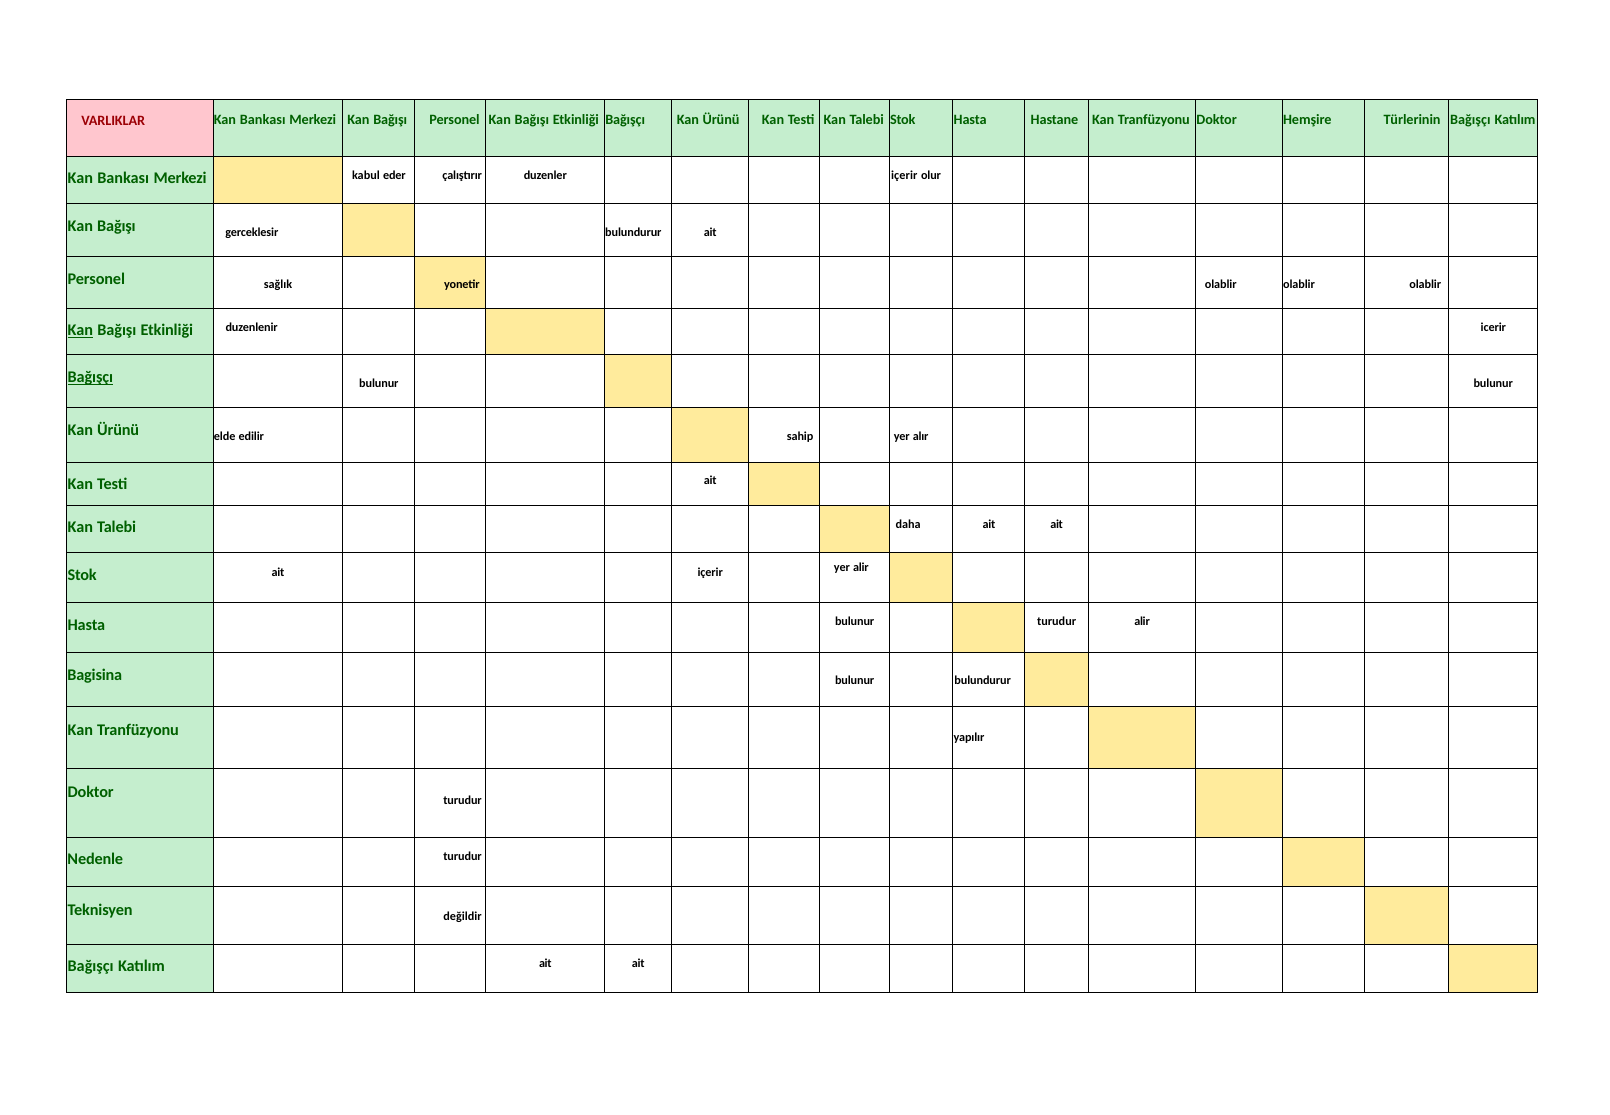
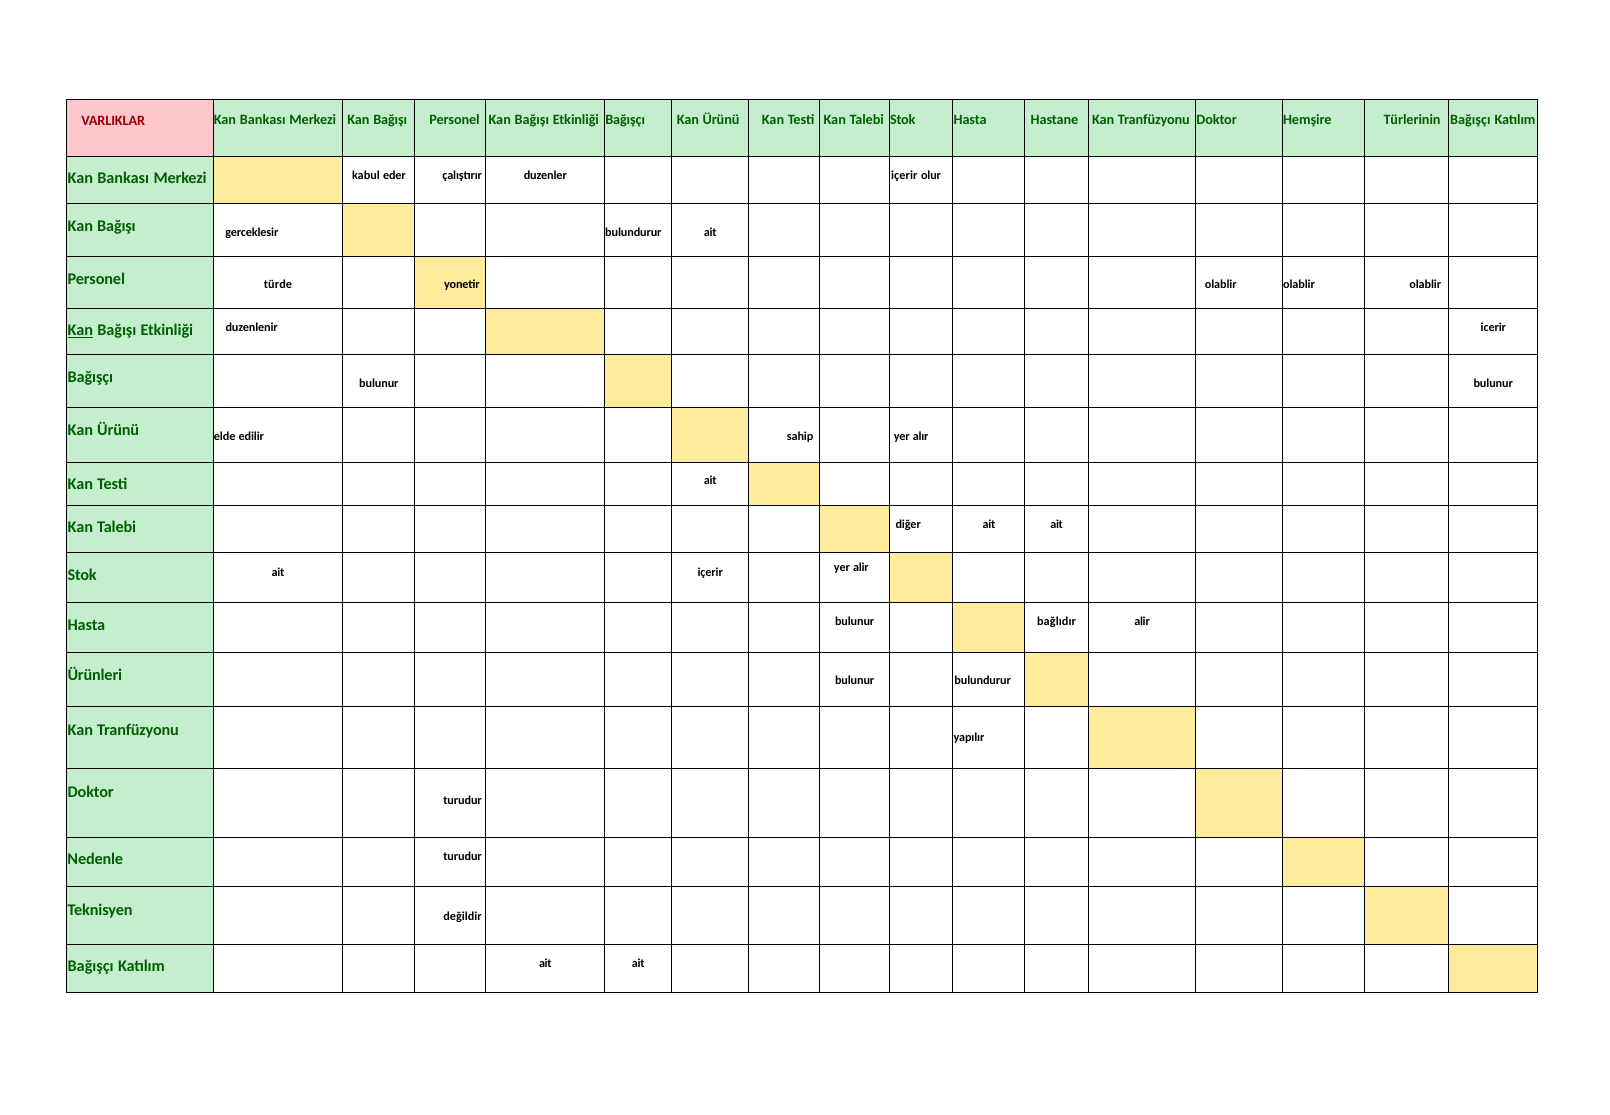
sağlık: sağlık -> türde (278, 285)
Bağışçı underline: present -> none (90, 377)
daha: daha -> diğer (908, 524)
bulunur turudur: turudur -> bağlıdır (1057, 622)
Bagisina: Bagisina -> Ürünleri (95, 675)
